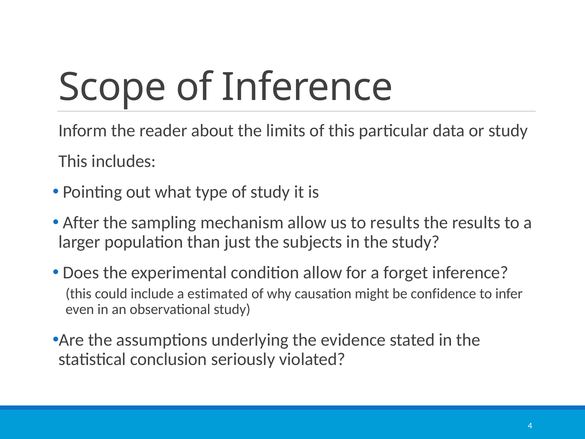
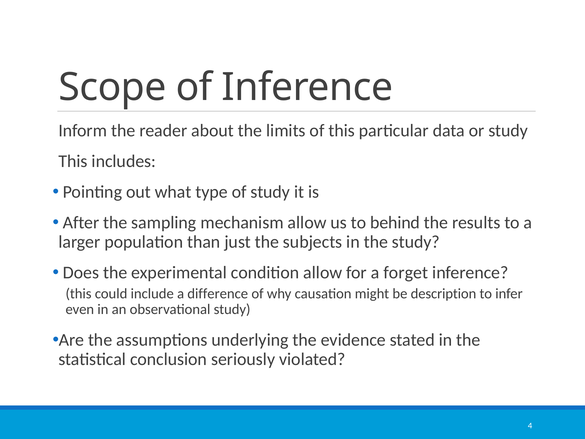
to results: results -> behind (395, 223)
estimated: estimated -> difference (218, 293)
confidence: confidence -> description (443, 293)
